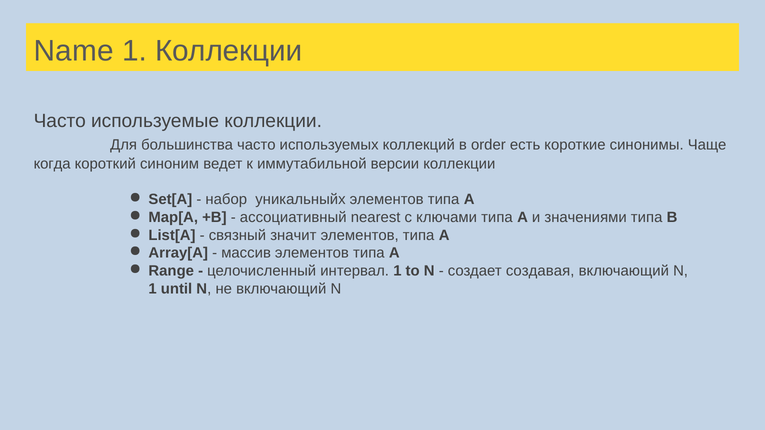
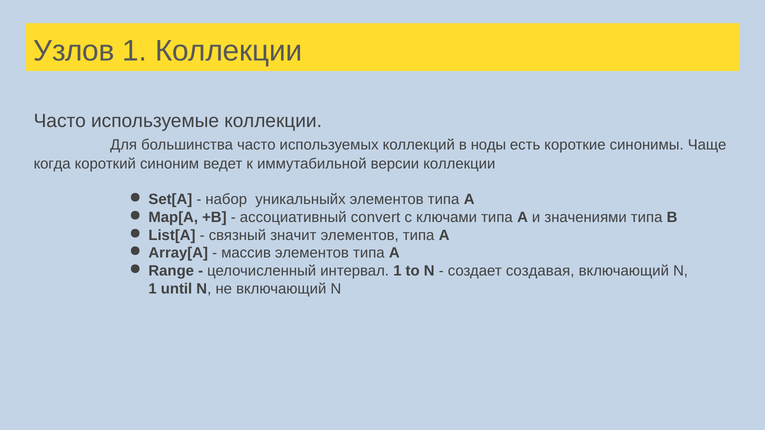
Name: Name -> Узлов (74, 51)
order: order -> ноды (488, 145)
nearest: nearest -> convert (376, 217)
